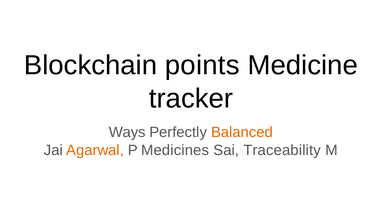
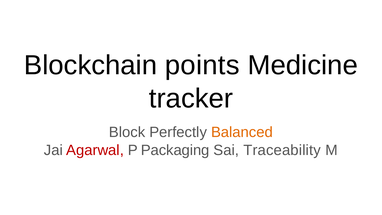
Ways: Ways -> Block (127, 132)
Agarwal colour: orange -> red (95, 150)
Medicines: Medicines -> Packaging (175, 150)
